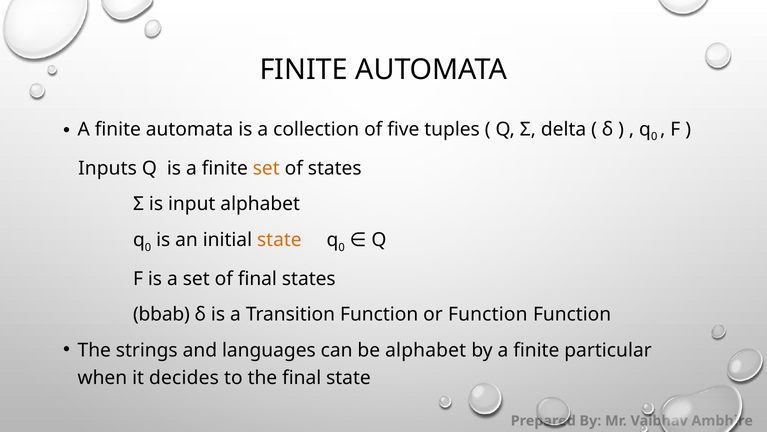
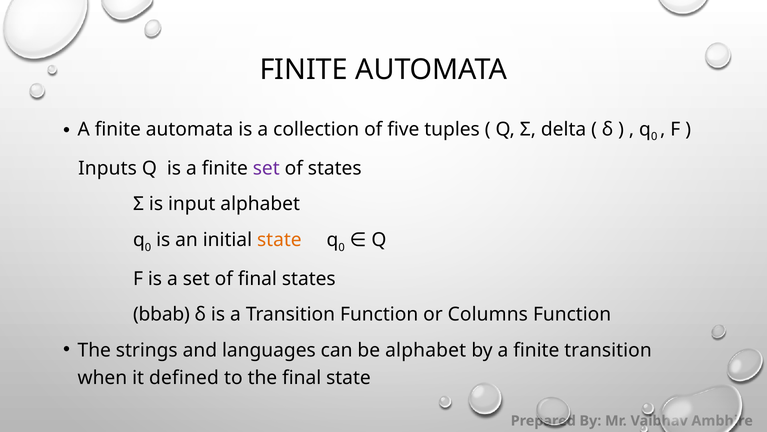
set colour: orange -> purple (266, 168)
or Function: Function -> Columns (488, 314)
finite particular: particular -> transition (608, 350)
decides: decides -> defined (184, 377)
